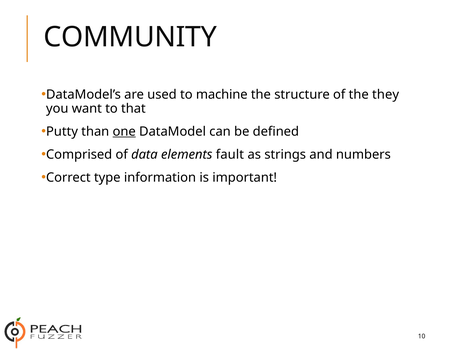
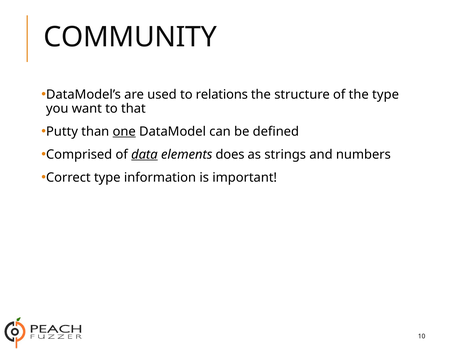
machine: machine -> relations (222, 94)
the they: they -> type (386, 94)
data underline: none -> present (144, 154)
fault: fault -> does (230, 154)
